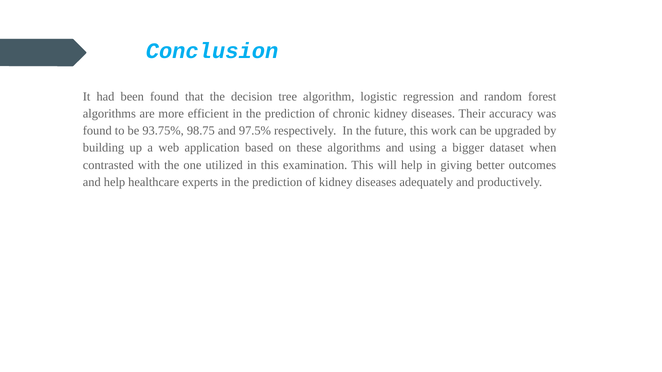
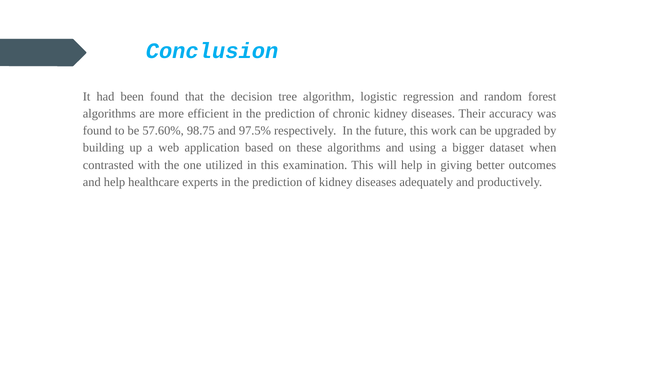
93.75%: 93.75% -> 57.60% (163, 131)
